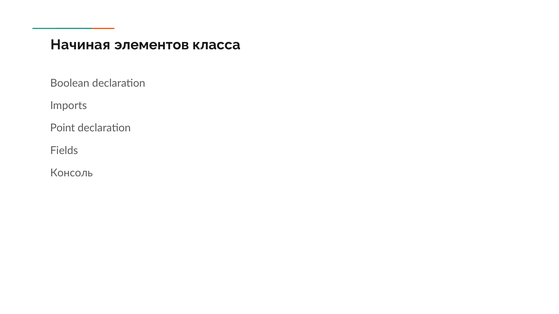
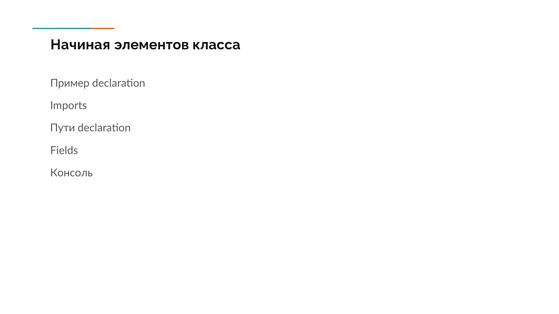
Boolean: Boolean -> Пример (70, 83)
Point: Point -> Пути (63, 128)
